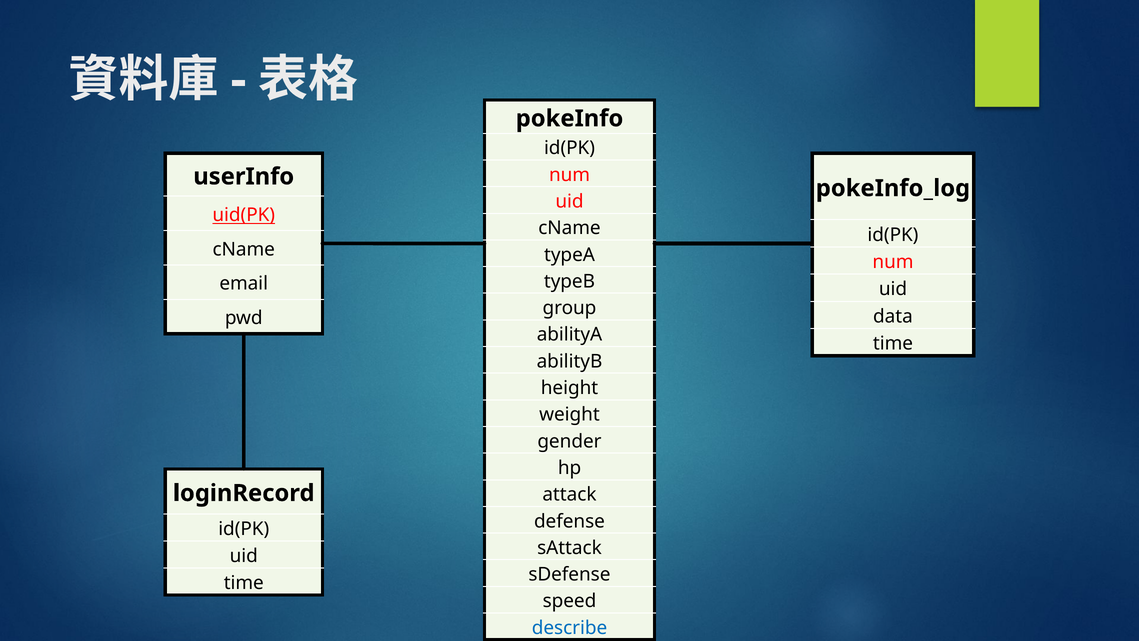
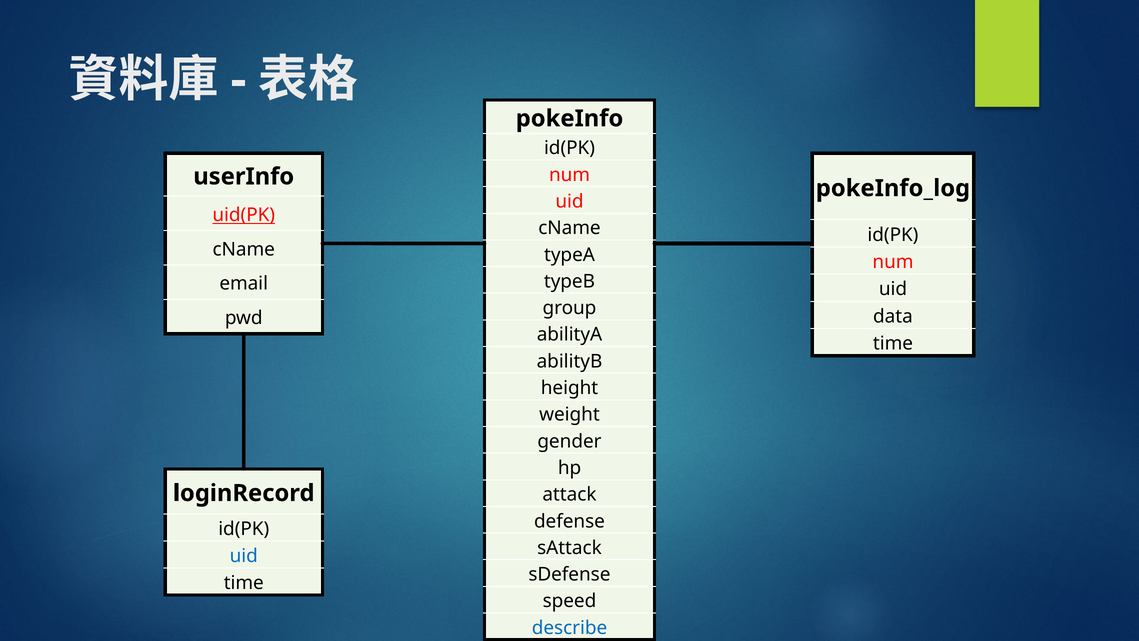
uid colour: black -> blue (244, 556)
